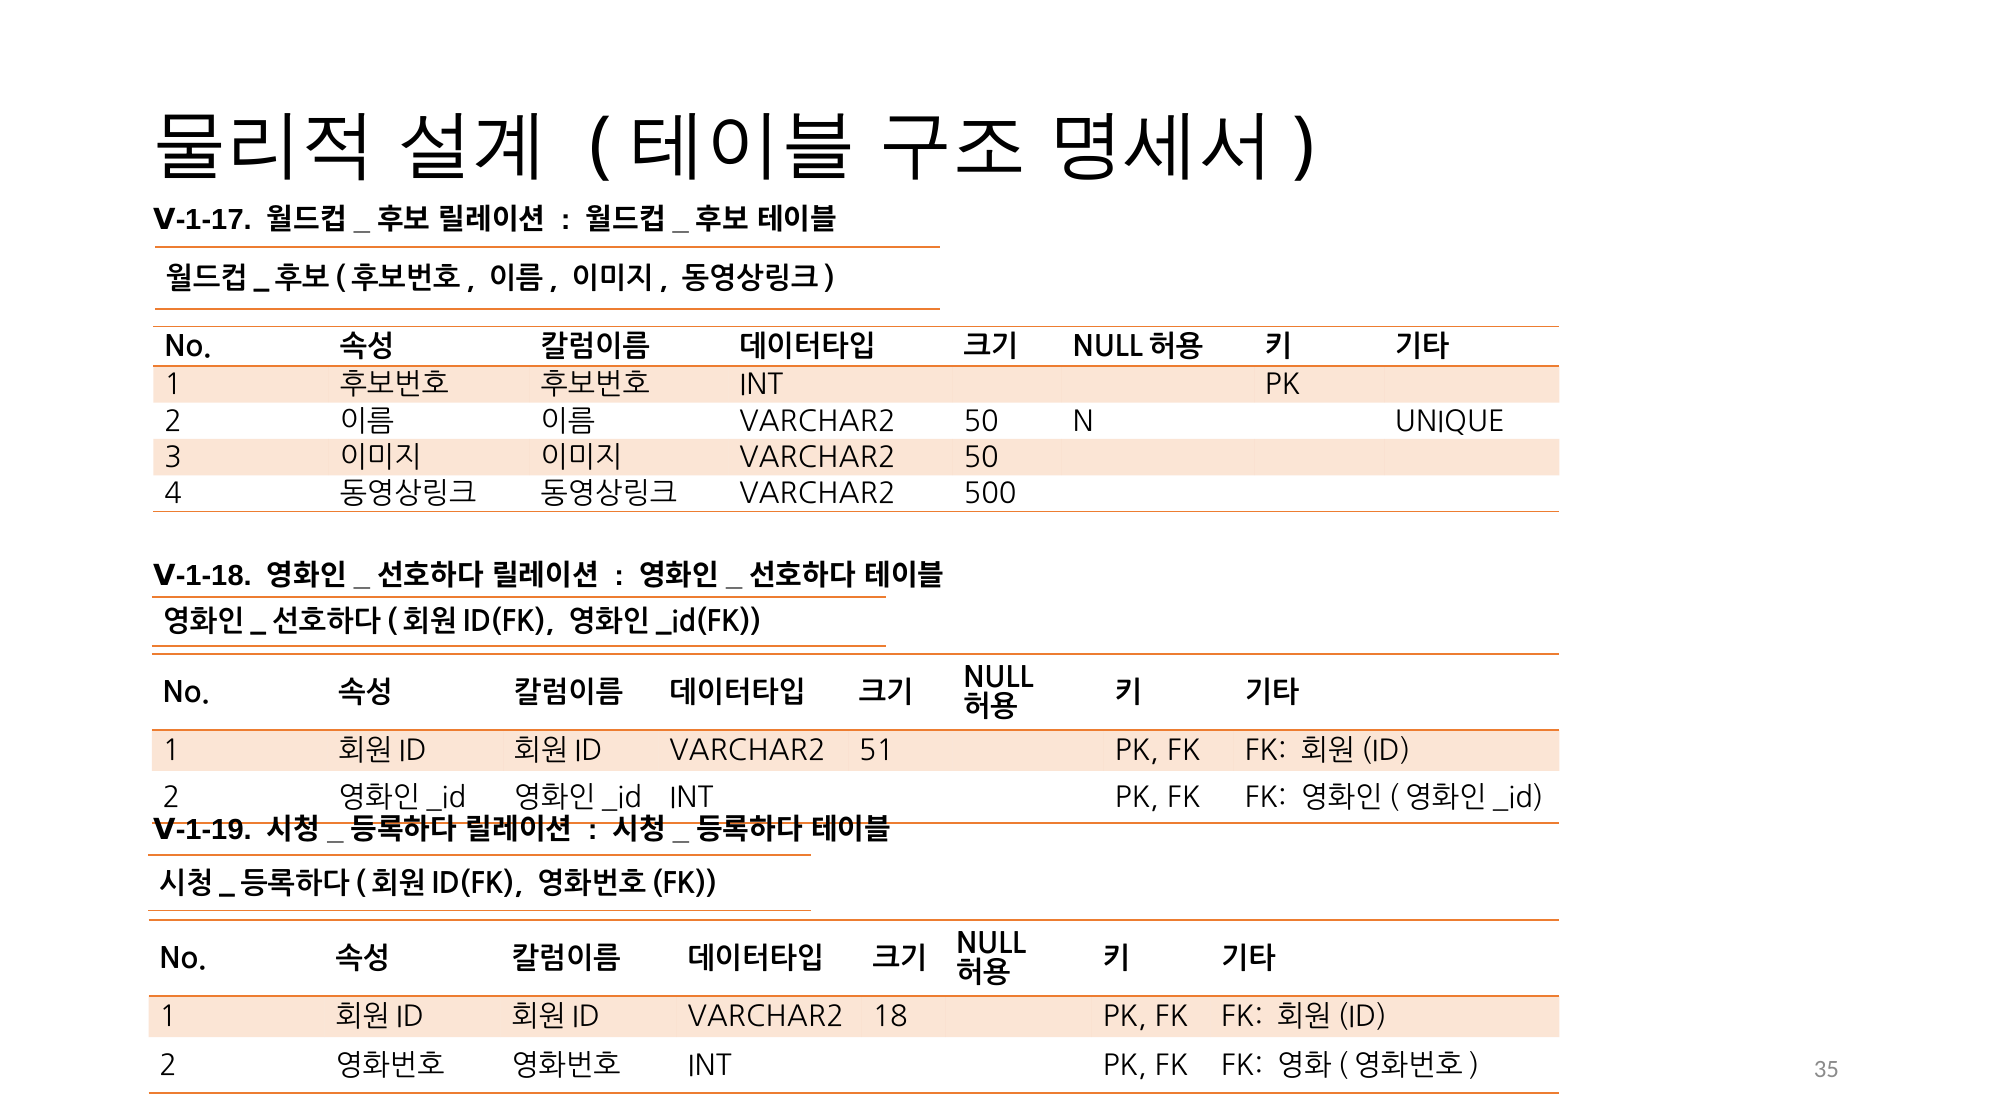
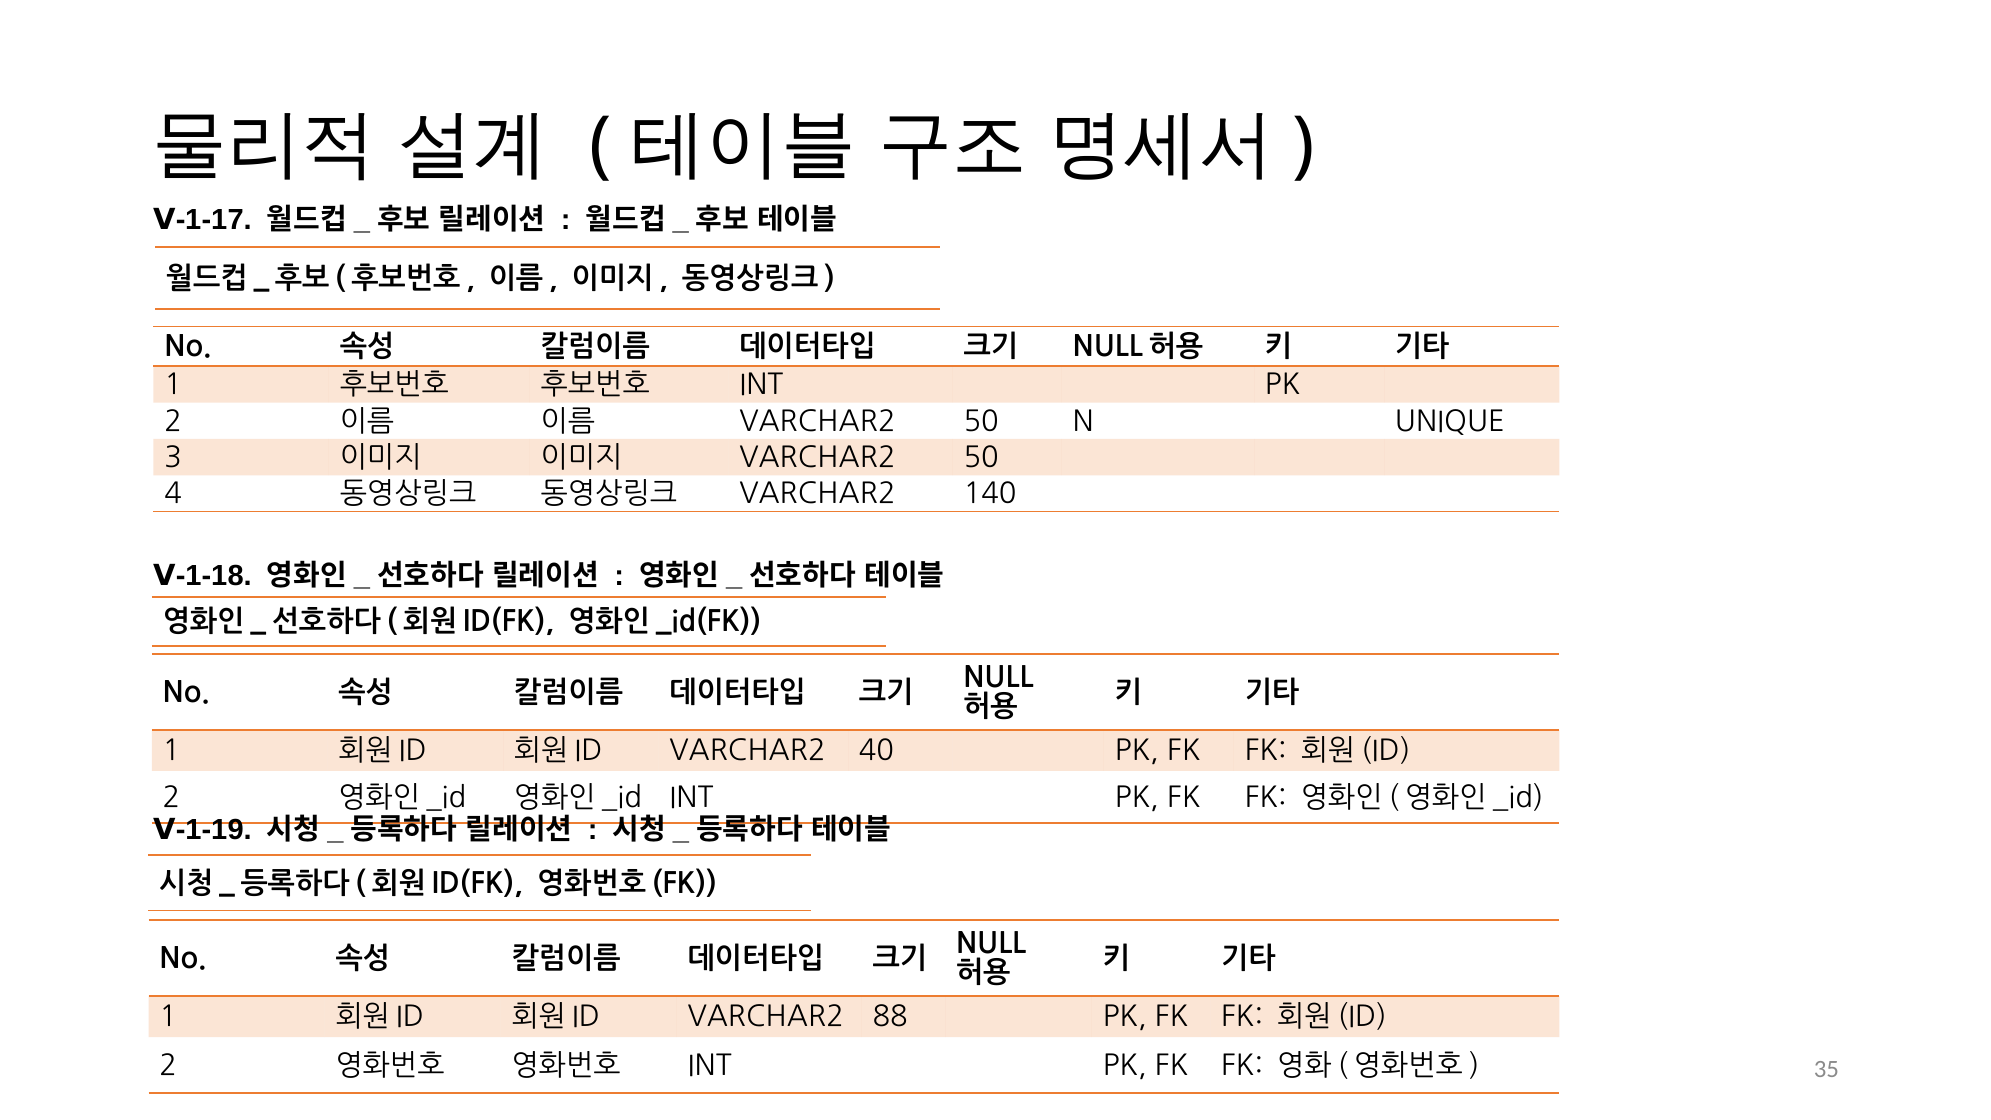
500: 500 -> 140 (990, 494)
51: 51 -> 40 (877, 751)
18: 18 -> 88 (890, 1017)
